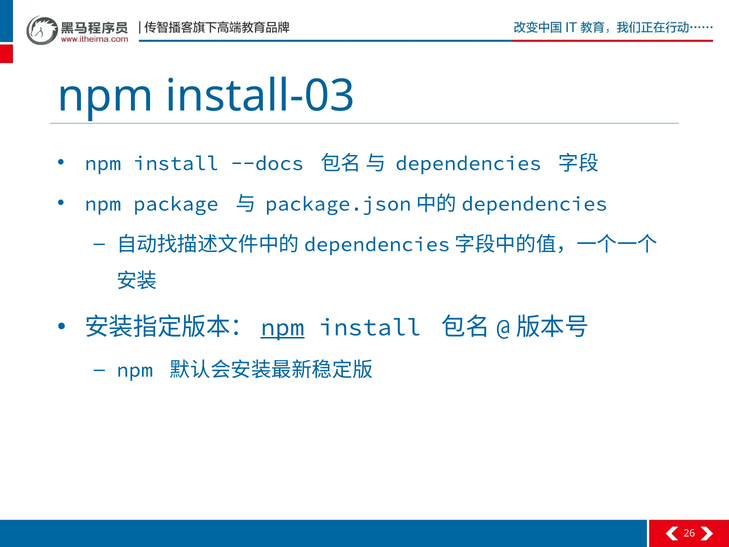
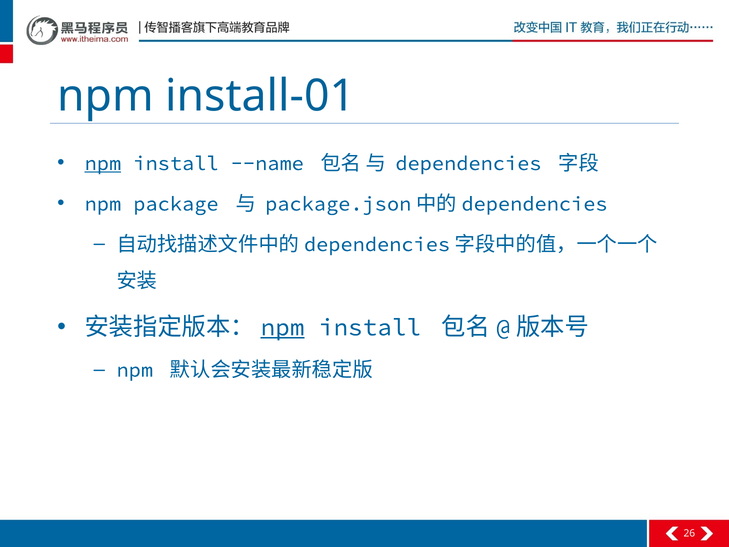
install-03: install-03 -> install-01 (260, 96)
npm underline: none -> present (103, 163)
--docs: --docs -> --name (267, 163)
